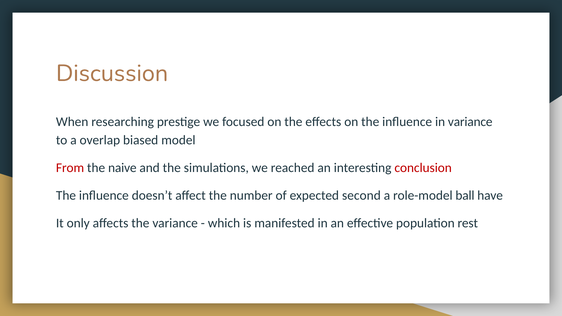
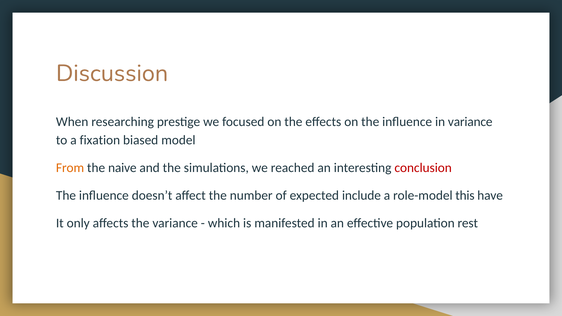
overlap: overlap -> fixation (100, 140)
From colour: red -> orange (70, 168)
second: second -> include (361, 196)
ball: ball -> this (465, 196)
